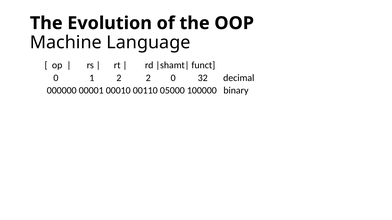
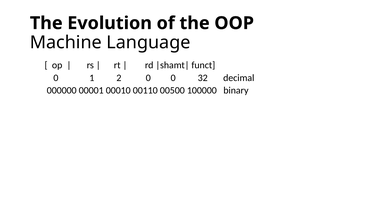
2 2: 2 -> 0 (148, 78)
05000: 05000 -> 00500 (172, 91)
